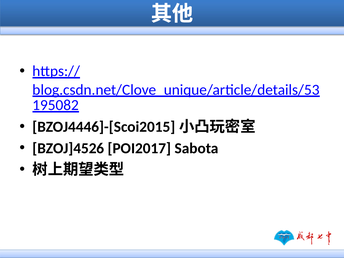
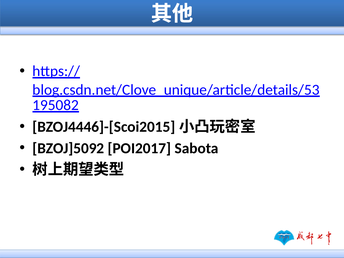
BZOJ]4526: BZOJ]4526 -> BZOJ]5092 (68, 148)
